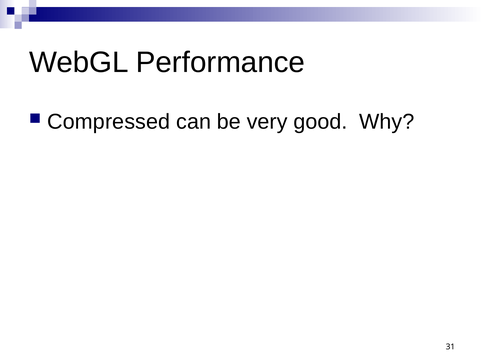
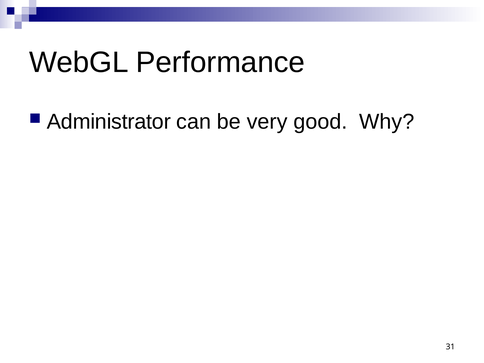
Compressed: Compressed -> Administrator (109, 122)
